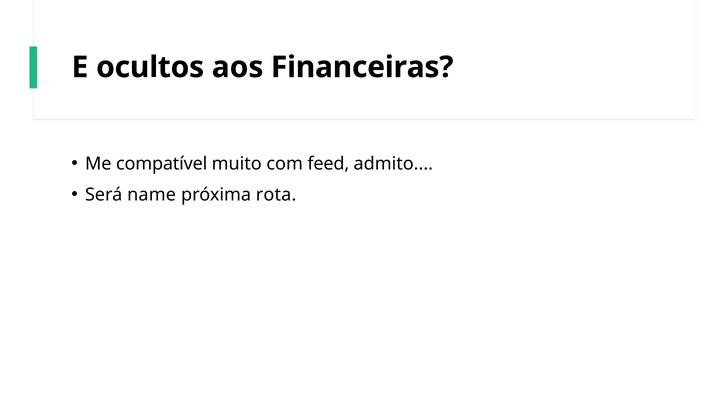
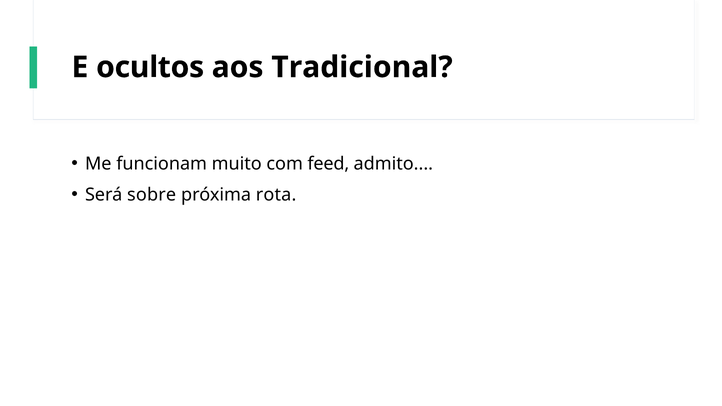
Financeiras: Financeiras -> Tradicional (362, 67)
compatível: compatível -> funcionam (162, 164)
name: name -> sobre (152, 195)
